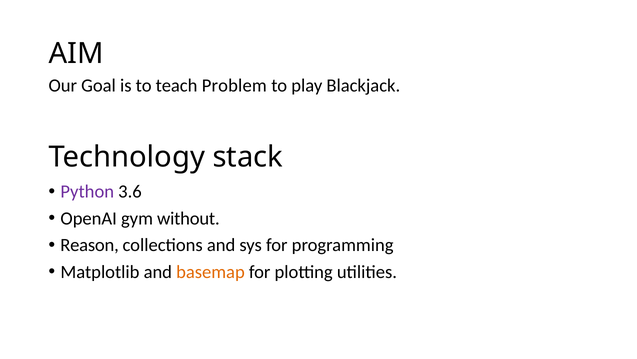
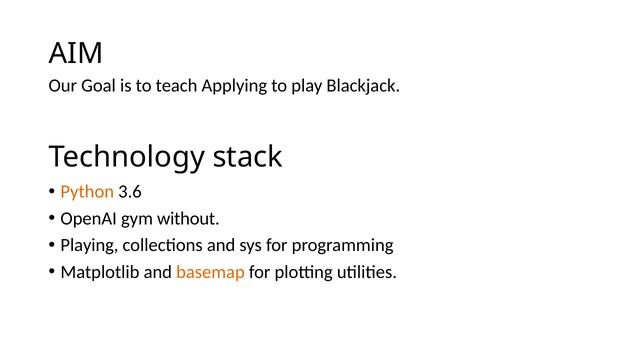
Problem: Problem -> Applying (234, 85)
Python colour: purple -> orange (87, 191)
Reason: Reason -> Playing (89, 245)
